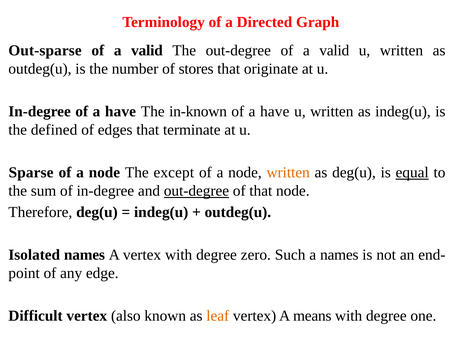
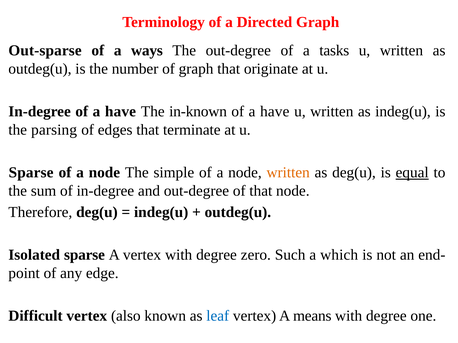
valid: valid -> ways (147, 51)
out-degree of a valid: valid -> tasks (334, 51)
of stores: stores -> graph (196, 69)
defined: defined -> parsing (54, 130)
except: except -> simple (174, 173)
out-degree underline: present -> none (196, 191)
Isolated names: names -> sparse (84, 255)
a names: names -> which (339, 255)
leaf colour: orange -> blue (218, 316)
